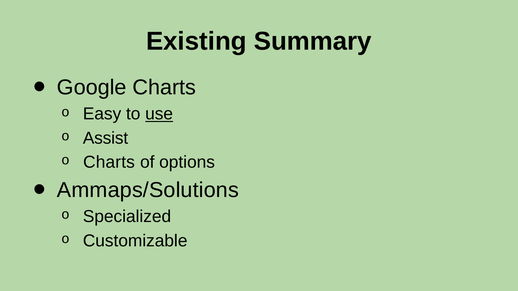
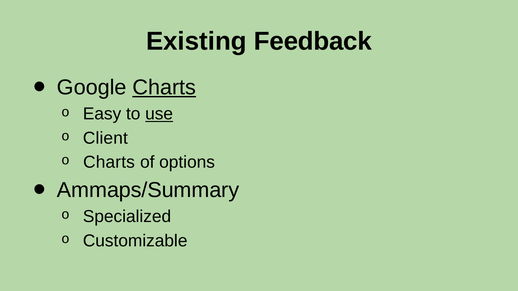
Summary: Summary -> Feedback (313, 41)
Charts underline: none -> present (164, 88)
Assist: Assist -> Client (105, 138)
Ammaps/Solutions: Ammaps/Solutions -> Ammaps/Summary (148, 190)
